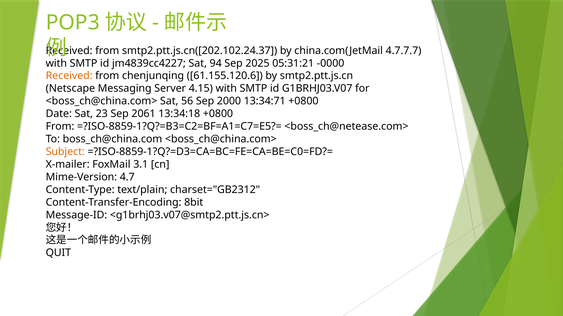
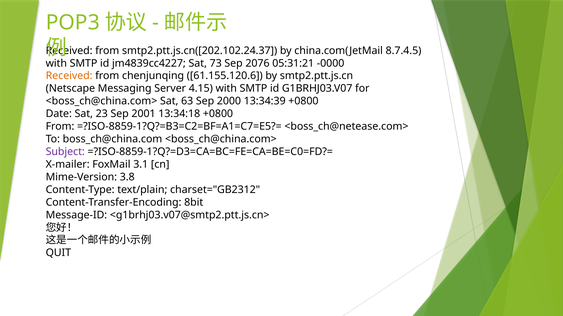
4.7.7.7: 4.7.7.7 -> 8.7.4.5 (404, 51)
94: 94 -> 73 (216, 63)
2025: 2025 -> 2076 (257, 63)
56: 56 -> 63 (187, 101)
13:34:71: 13:34:71 -> 13:34:39 (265, 101)
2061: 2061 -> 2001 (144, 114)
Subject colour: orange -> purple (65, 152)
4.7: 4.7 -> 3.8 (127, 177)
